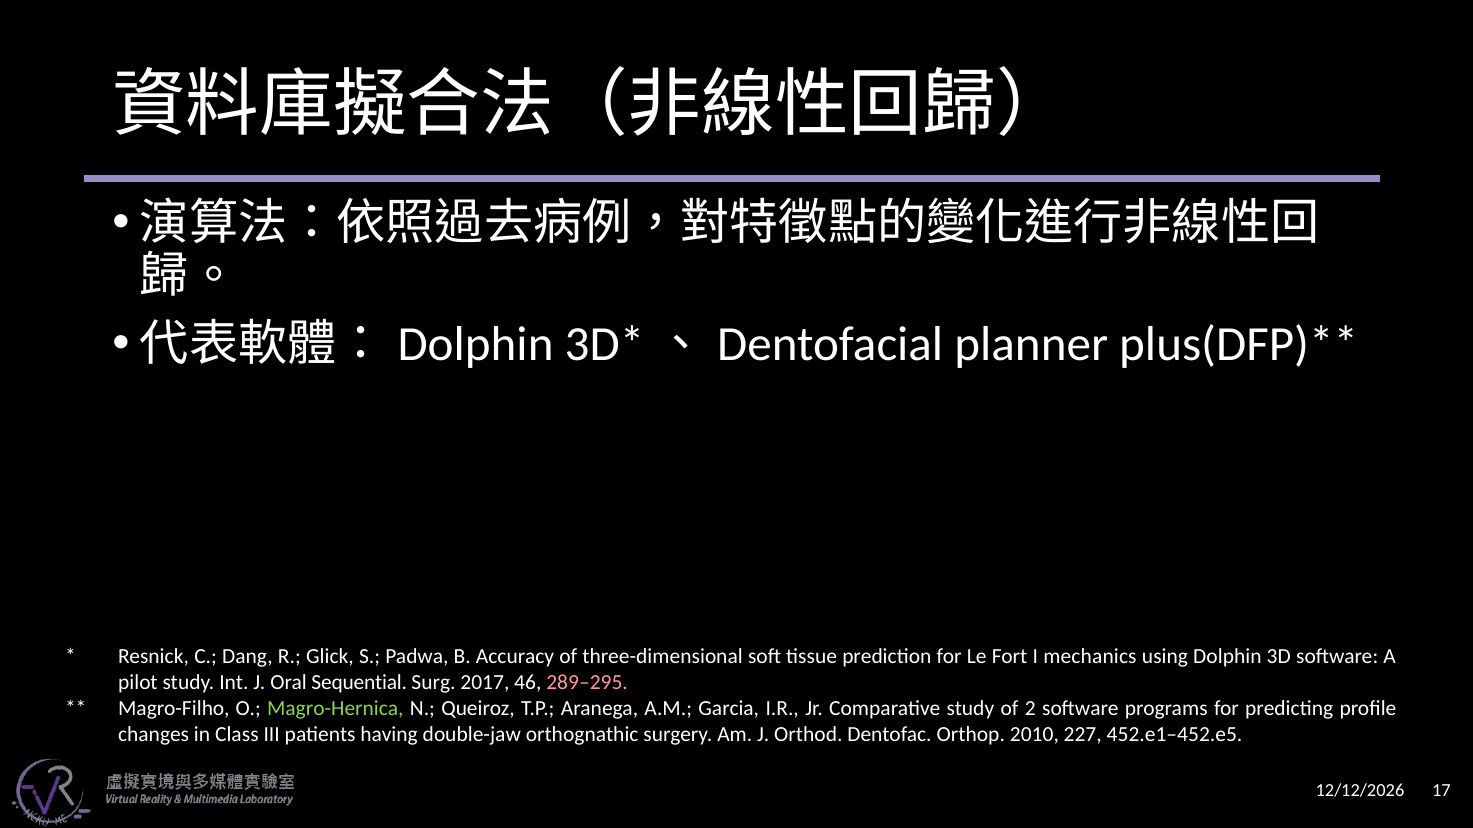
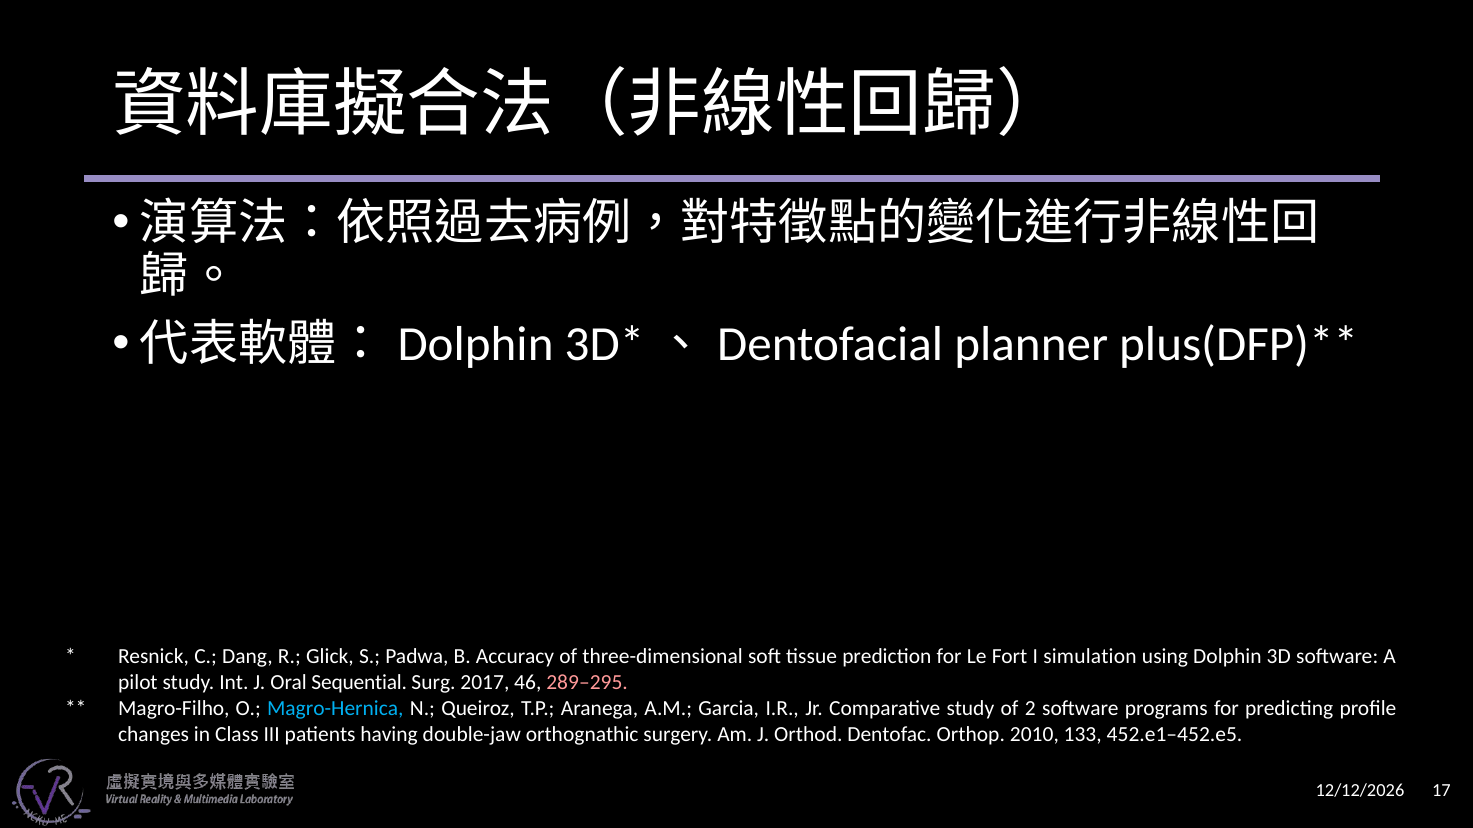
mechanics: mechanics -> simulation (1090, 657)
Magro-Hernica colour: light green -> light blue (335, 709)
227: 227 -> 133 (1083, 735)
